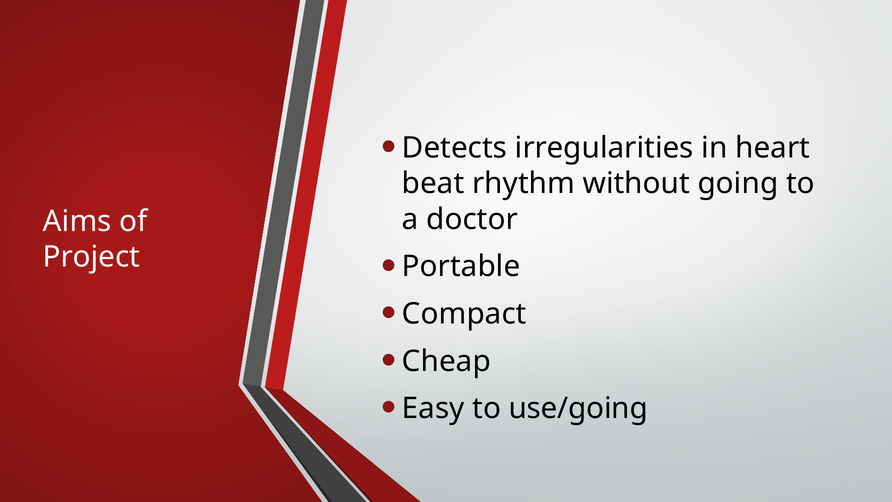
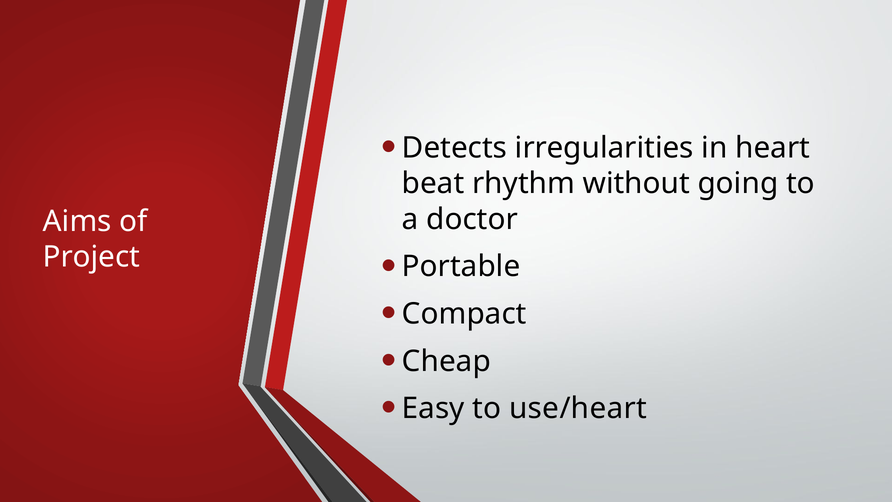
use/going: use/going -> use/heart (578, 408)
